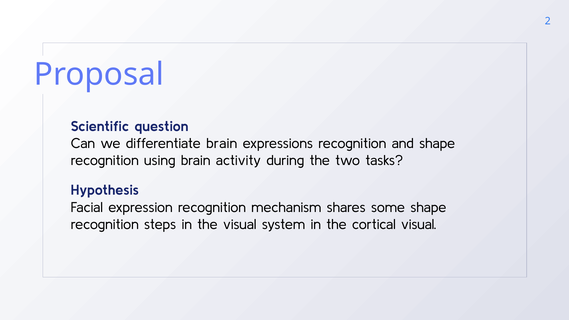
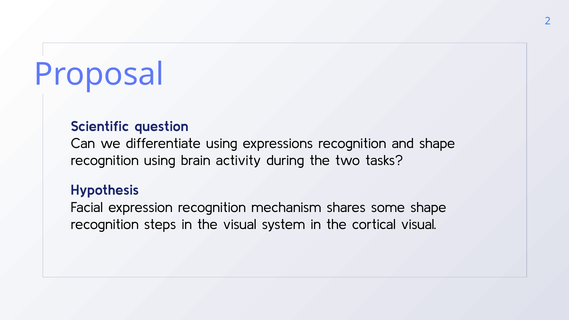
differentiate brain: brain -> using (222, 144)
